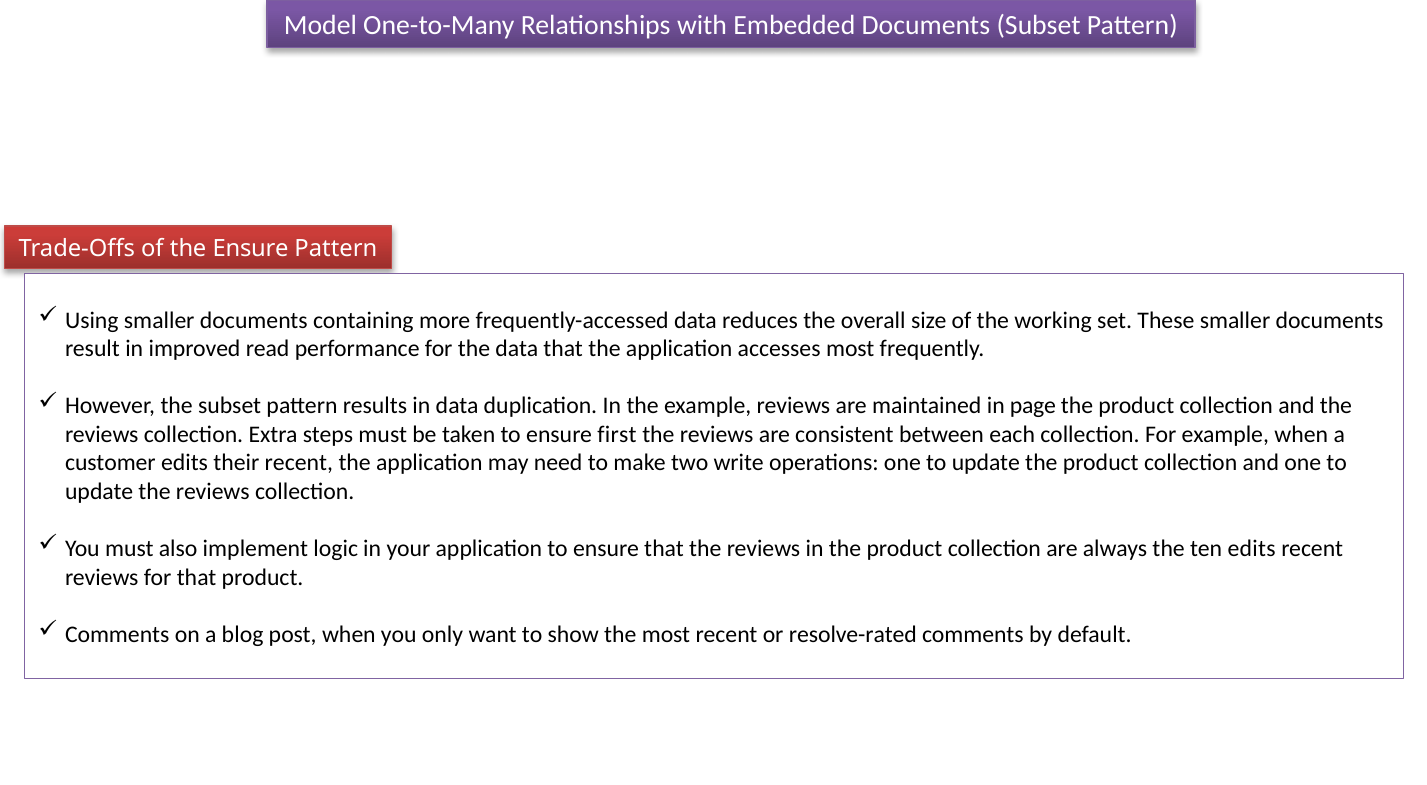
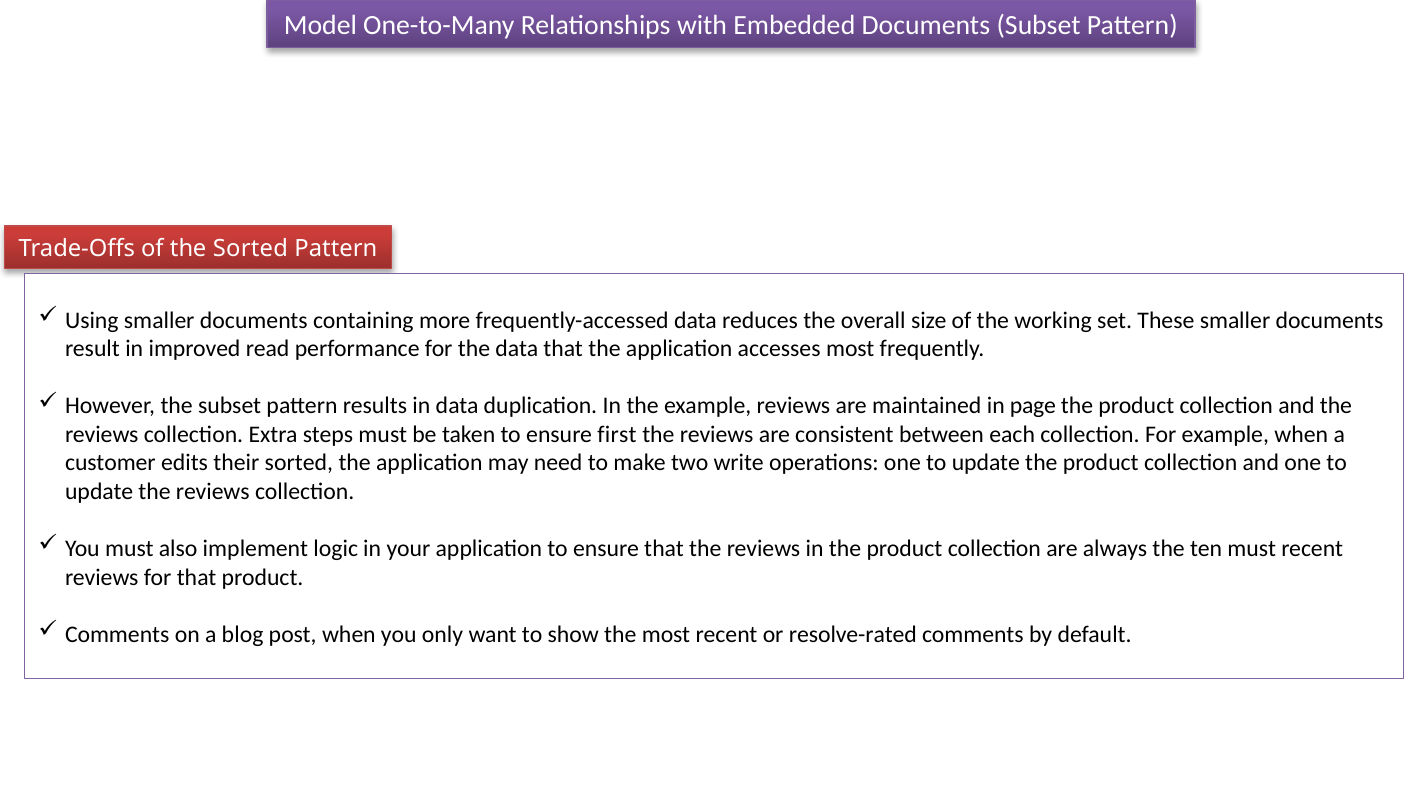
the Ensure: Ensure -> Sorted (250, 249)
their recent: recent -> sorted (299, 463)
ten edits: edits -> must (1252, 549)
